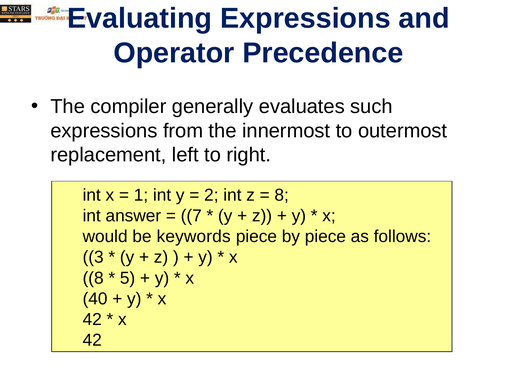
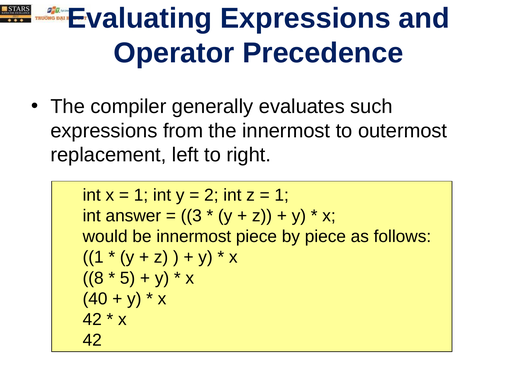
8: 8 -> 1 (282, 195)
7: 7 -> 3 (191, 216)
be keywords: keywords -> innermost (194, 236)
3: 3 -> 1 (93, 257)
